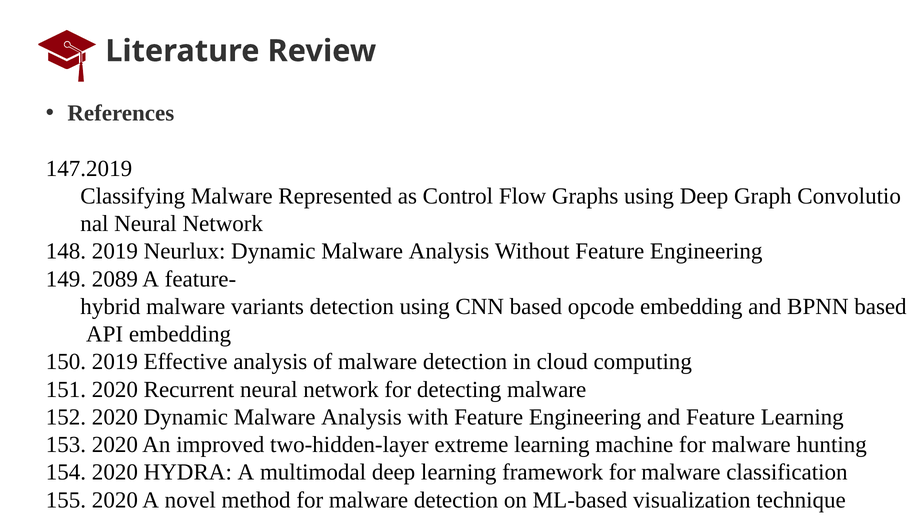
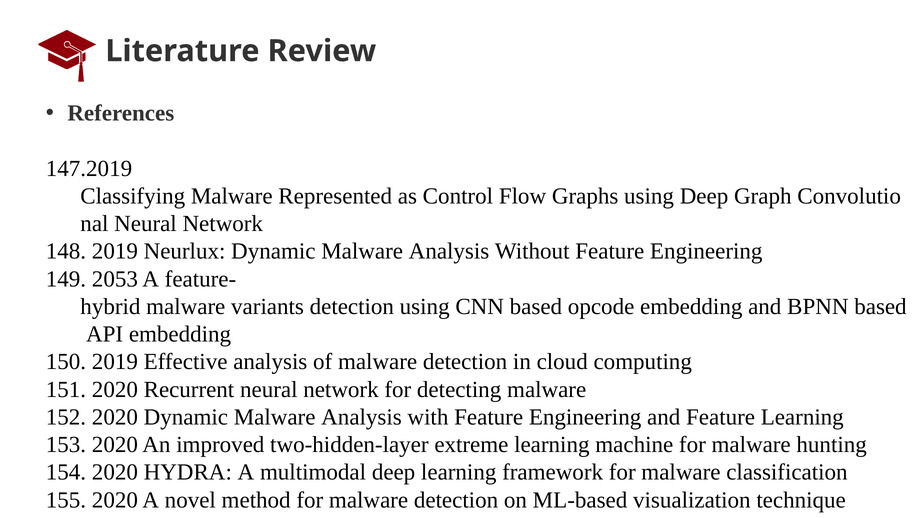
2089: 2089 -> 2053 (115, 279)
